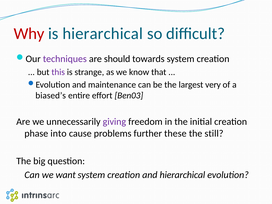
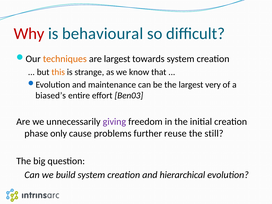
is hierarchical: hierarchical -> behavioural (103, 34)
techniques colour: purple -> orange (65, 59)
are should: should -> largest (117, 59)
this colour: purple -> orange (58, 72)
into: into -> only (59, 133)
these: these -> reuse (175, 133)
want: want -> build (66, 175)
